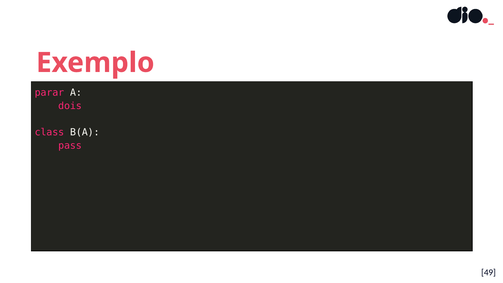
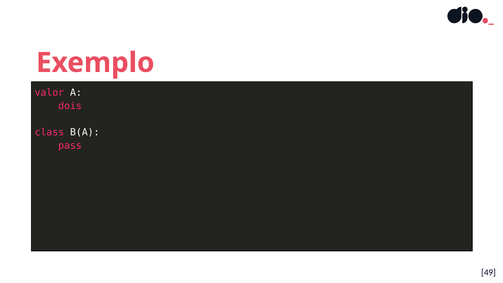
parar: parar -> valor (49, 93)
